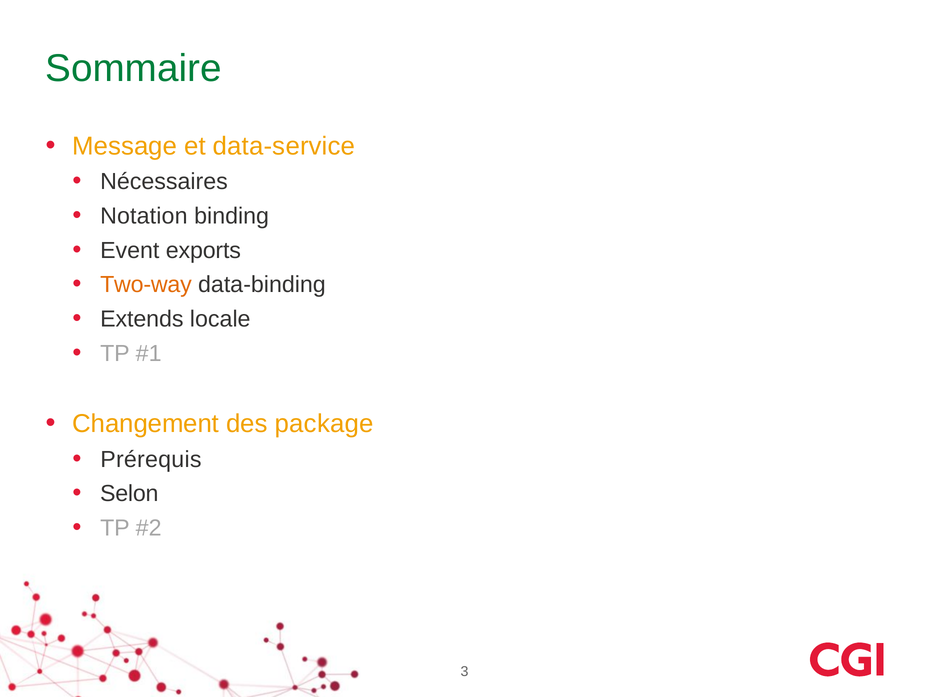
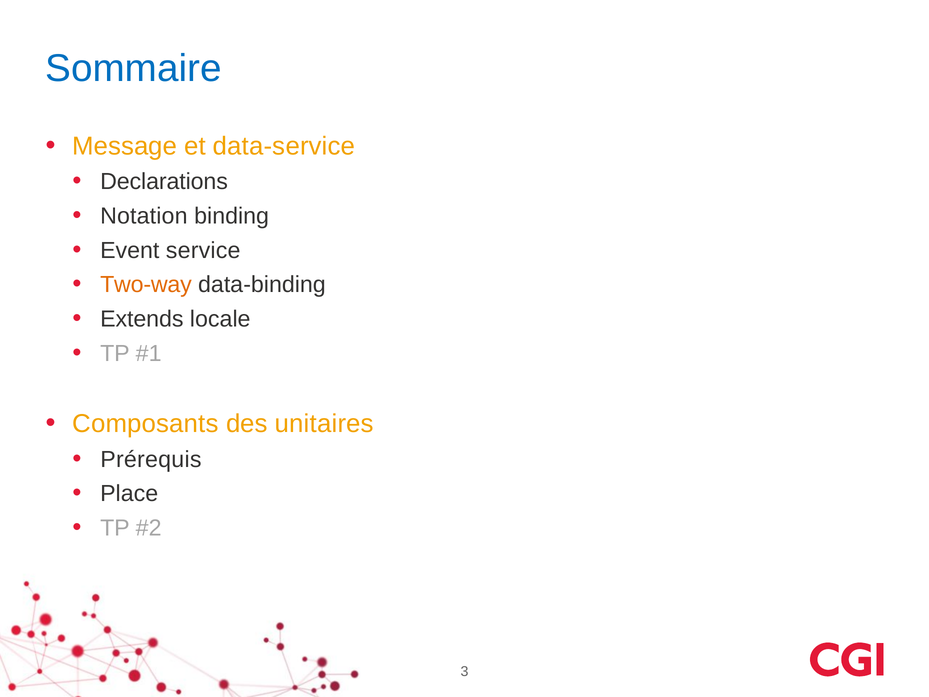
Sommaire colour: green -> blue (134, 68)
Nécessaires: Nécessaires -> Declarations (164, 182)
exports: exports -> service (203, 250)
Changement: Changement -> Composants (146, 424)
package: package -> unitaires (324, 424)
Selon: Selon -> Place (129, 494)
